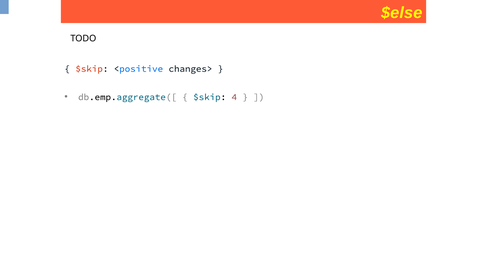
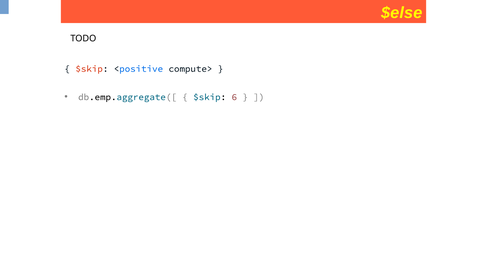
changes>: changes> -> compute> (190, 69)
4: 4 -> 6 (234, 97)
